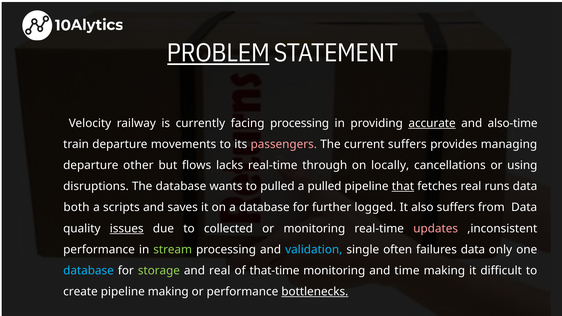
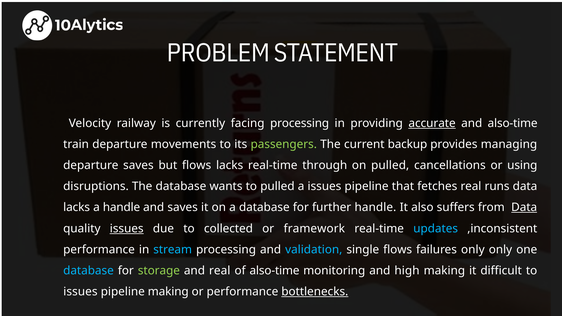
PROBLEM underline: present -> none (219, 53)
passengers colour: pink -> light green (284, 144)
current suffers: suffers -> backup (407, 144)
departure other: other -> saves (138, 165)
on locally: locally -> pulled (390, 165)
a pulled: pulled -> issues (324, 186)
that underline: present -> none (403, 186)
both: both -> lacks (77, 207)
a scripts: scripts -> handle (121, 207)
further logged: logged -> handle (375, 207)
Data underline: none -> present (524, 207)
or monitoring: monitoring -> framework (314, 229)
updates colour: pink -> light blue (436, 229)
stream colour: light green -> light blue (173, 250)
single often: often -> flows (398, 250)
failures data: data -> only (473, 250)
of that-time: that-time -> also-time (275, 271)
time: time -> high (407, 271)
create: create -> issues (80, 292)
